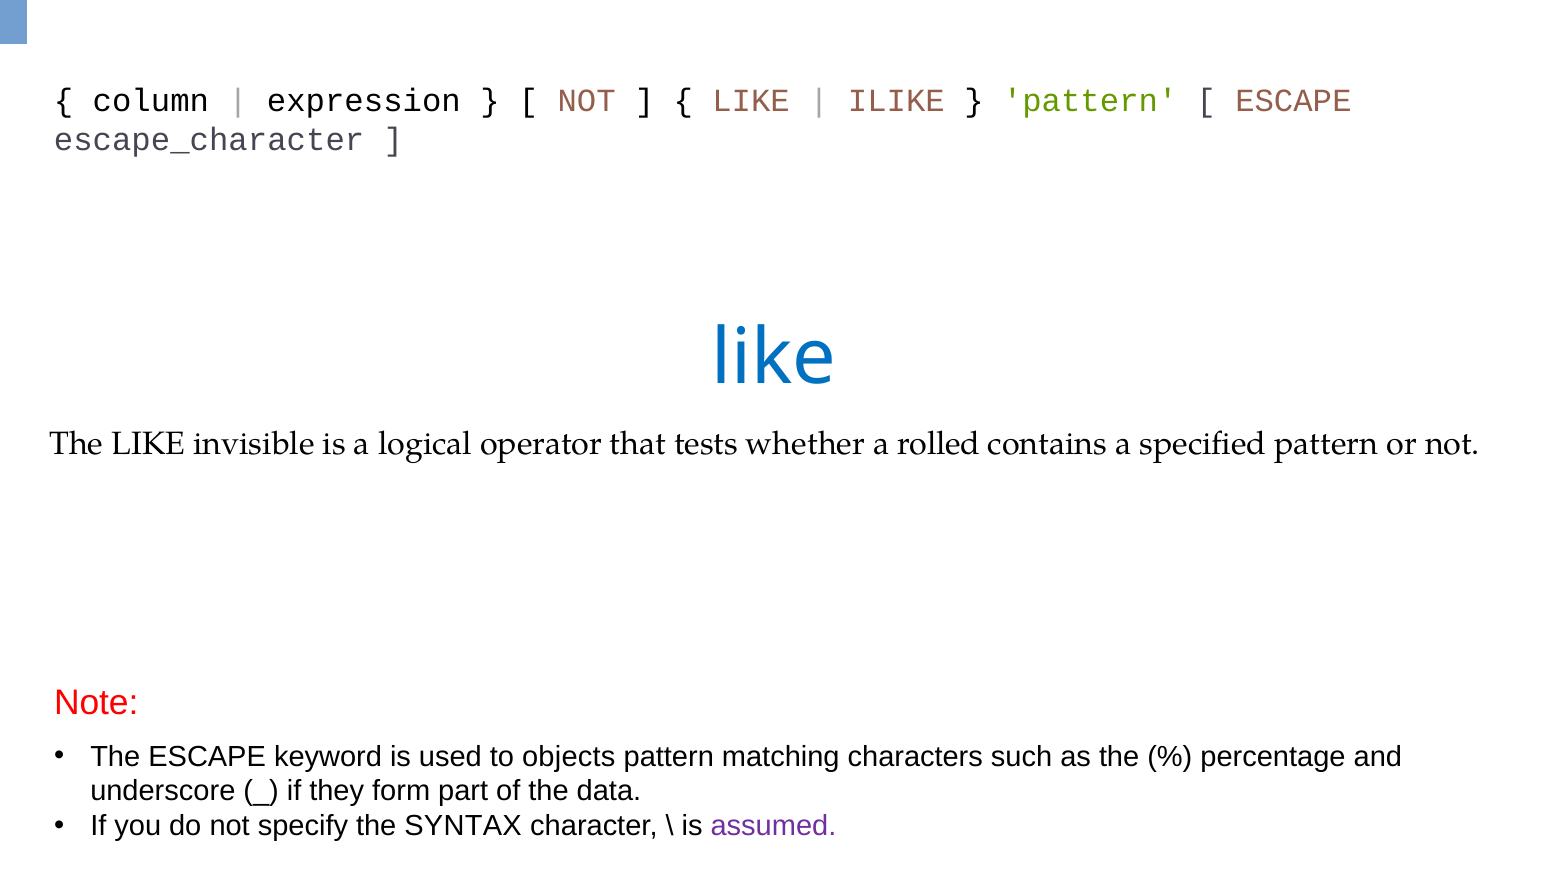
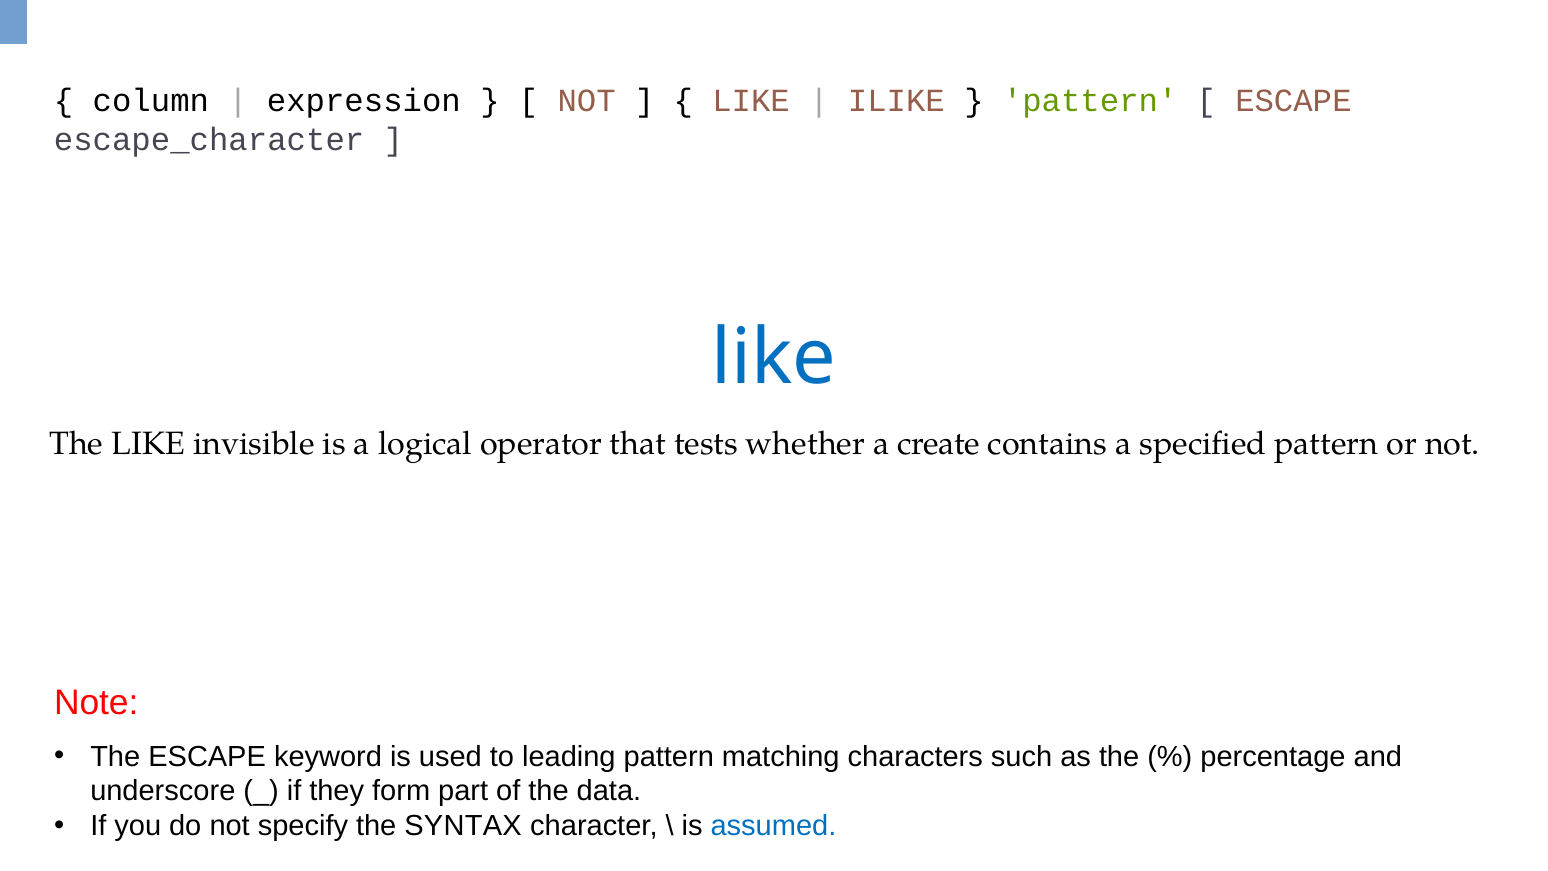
rolled: rolled -> create (939, 443)
objects: objects -> leading (569, 756)
assumed colour: purple -> blue (773, 826)
